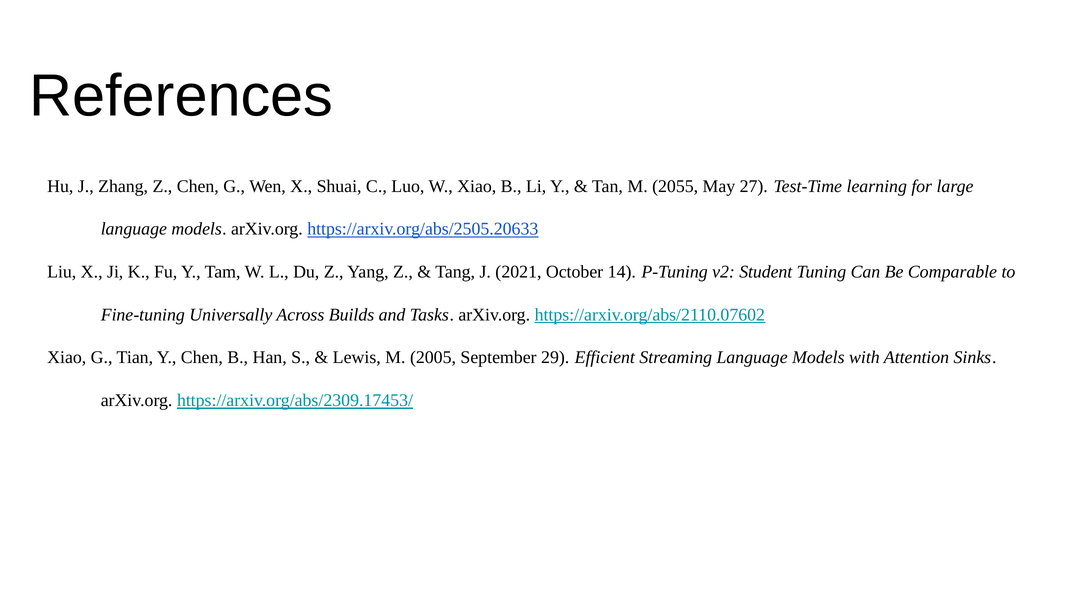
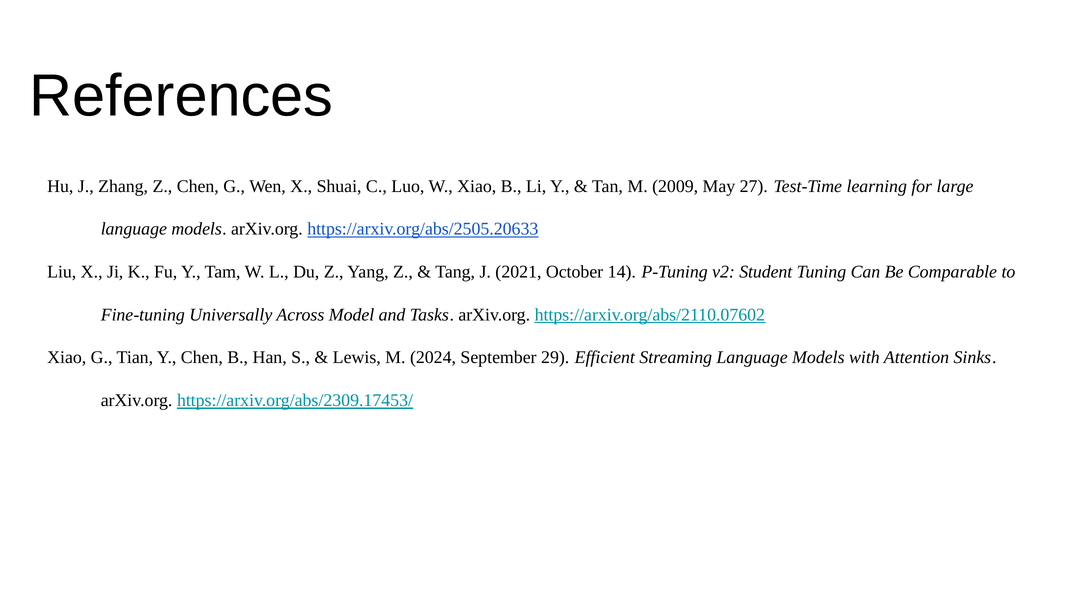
2055: 2055 -> 2009 (675, 186)
Builds: Builds -> Model (352, 315)
2005: 2005 -> 2024 (433, 358)
